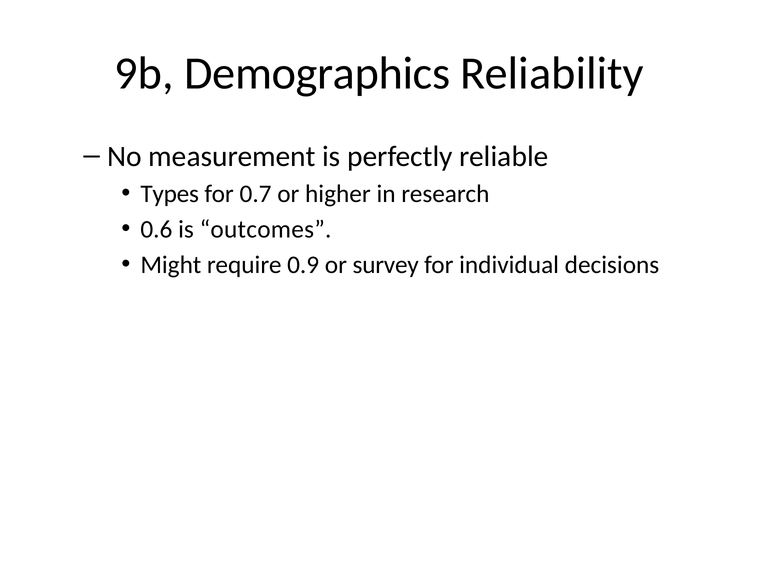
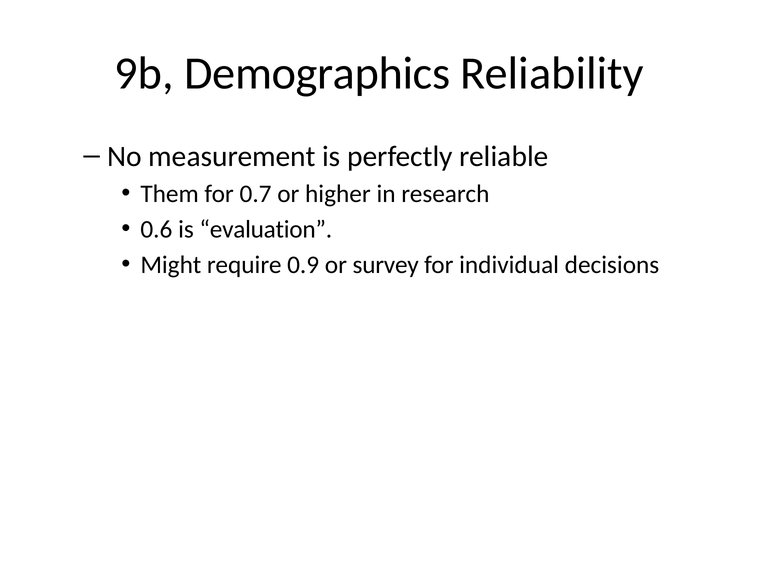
Types: Types -> Them (170, 194)
outcomes: outcomes -> evaluation (266, 229)
